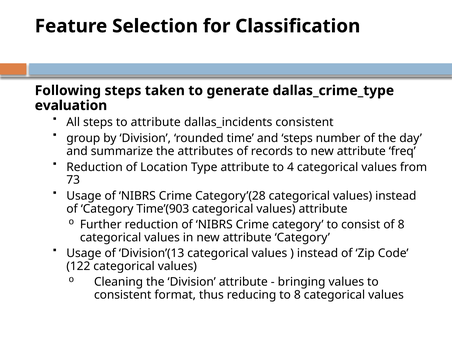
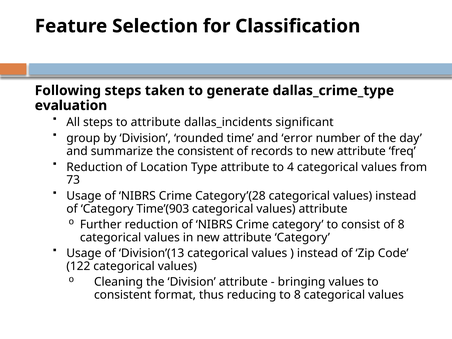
dallas_incidents consistent: consistent -> significant (304, 122)
and steps: steps -> error (297, 138)
the attributes: attributes -> consistent (206, 151)
